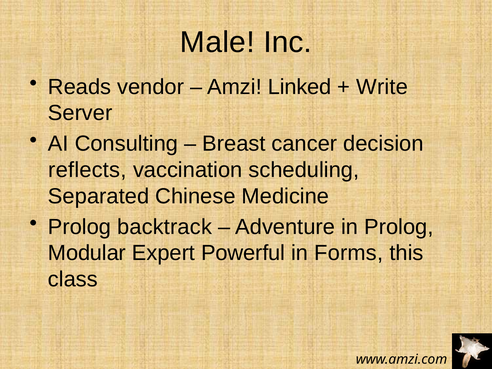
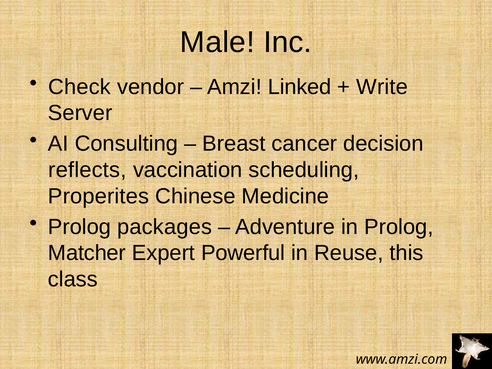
Reads: Reads -> Check (79, 87)
Separated: Separated -> Properites (99, 196)
backtrack: backtrack -> packages (165, 227)
Modular: Modular -> Matcher (87, 253)
Forms: Forms -> Reuse (349, 253)
